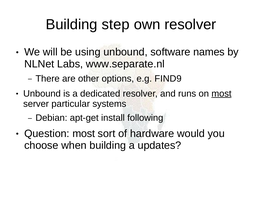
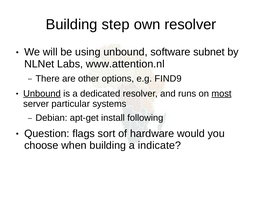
names: names -> subnet (209, 52)
www.separate.nl: www.separate.nl -> www.attention.nl (125, 64)
Unbound underline: none -> present (42, 93)
Question most: most -> flags (84, 133)
updates: updates -> indicate (159, 145)
